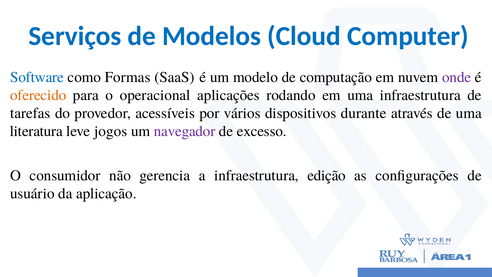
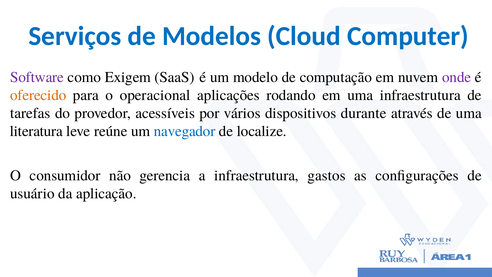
Software colour: blue -> purple (37, 77)
Formas: Formas -> Exigem (128, 77)
jogos: jogos -> reúne (111, 131)
navegador colour: purple -> blue (185, 131)
excesso: excesso -> localize (262, 131)
edição: edição -> gastos (326, 175)
